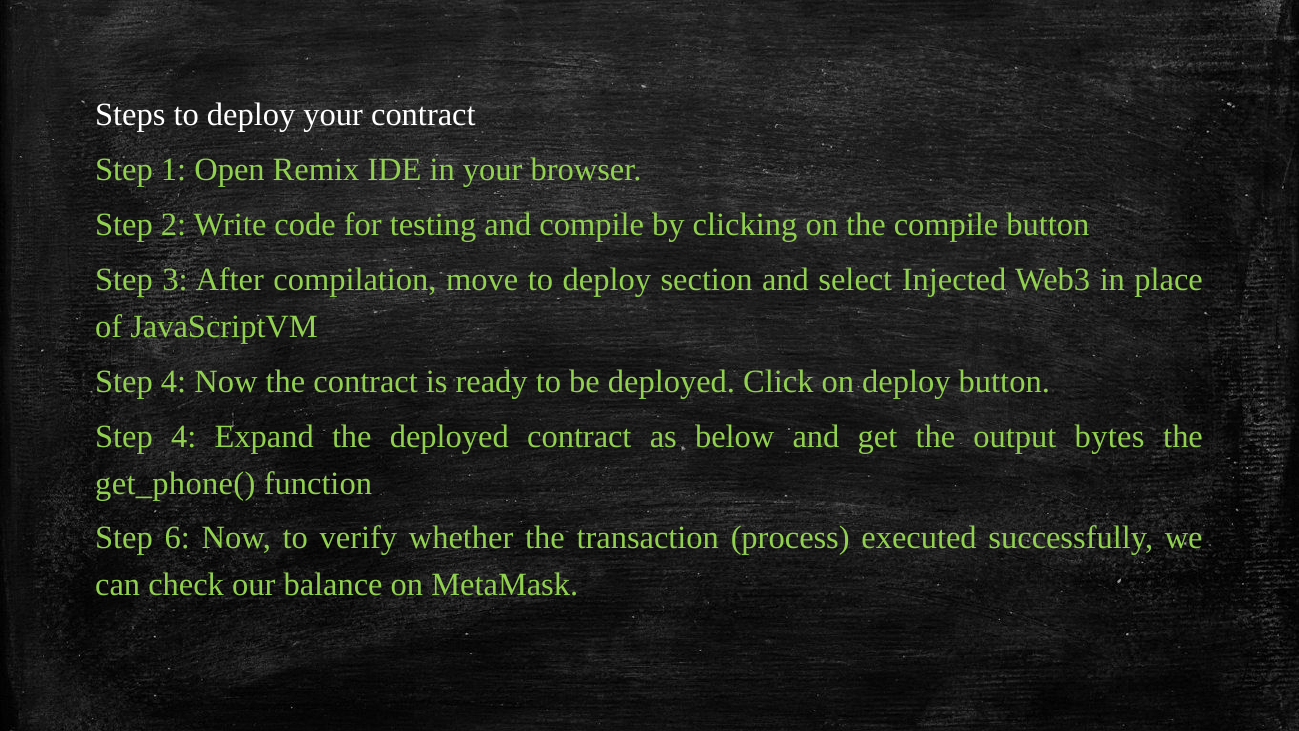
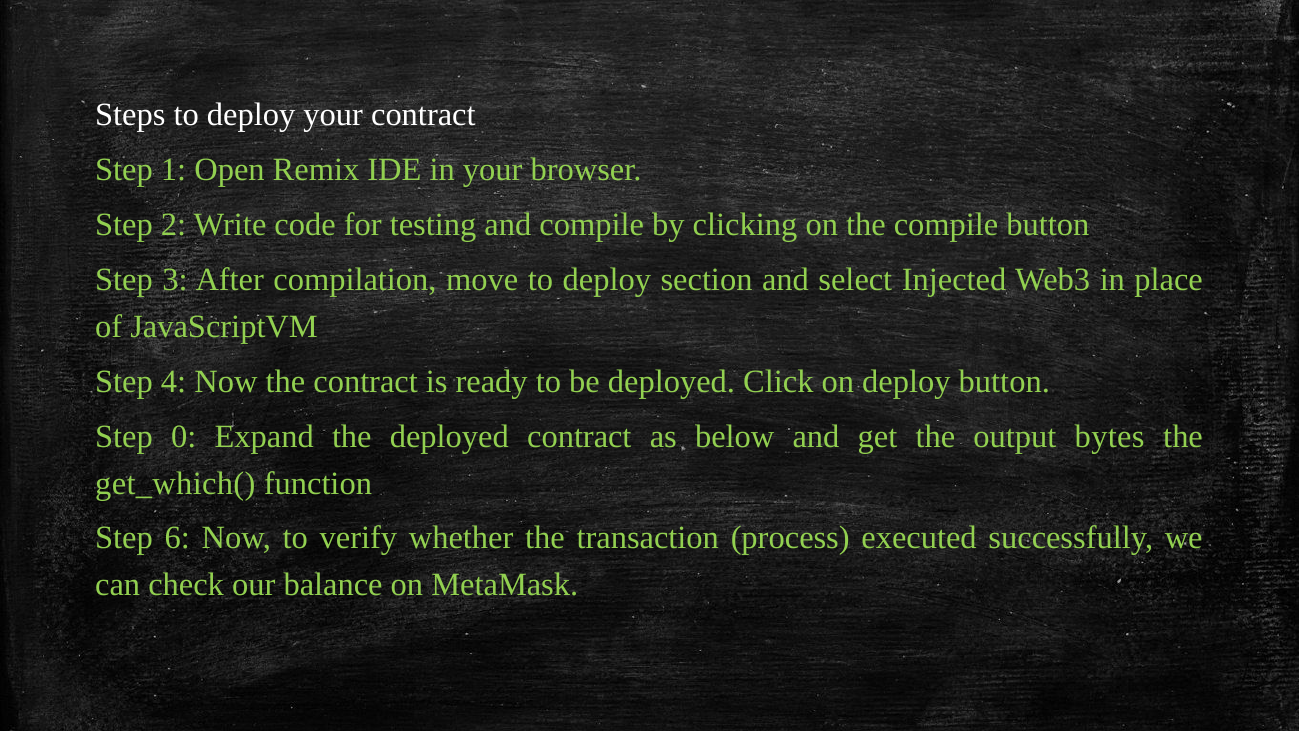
4: 4 -> 0 (184, 437)
get_phone(: get_phone( -> get_which( (175, 483)
